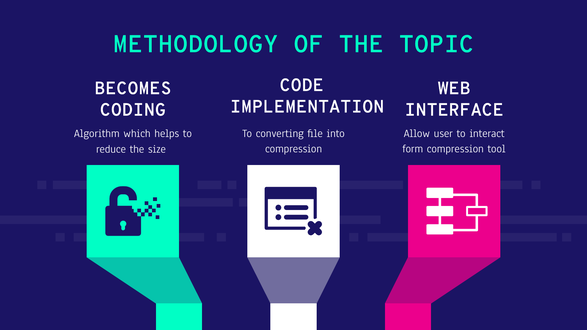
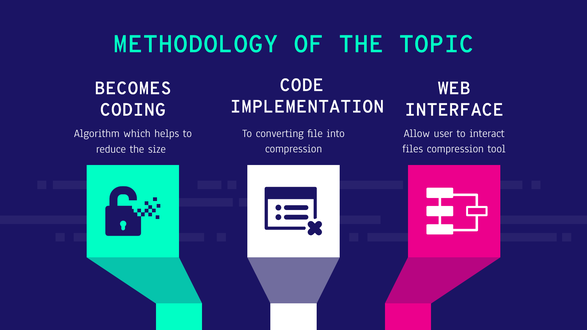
form: form -> files (413, 149)
